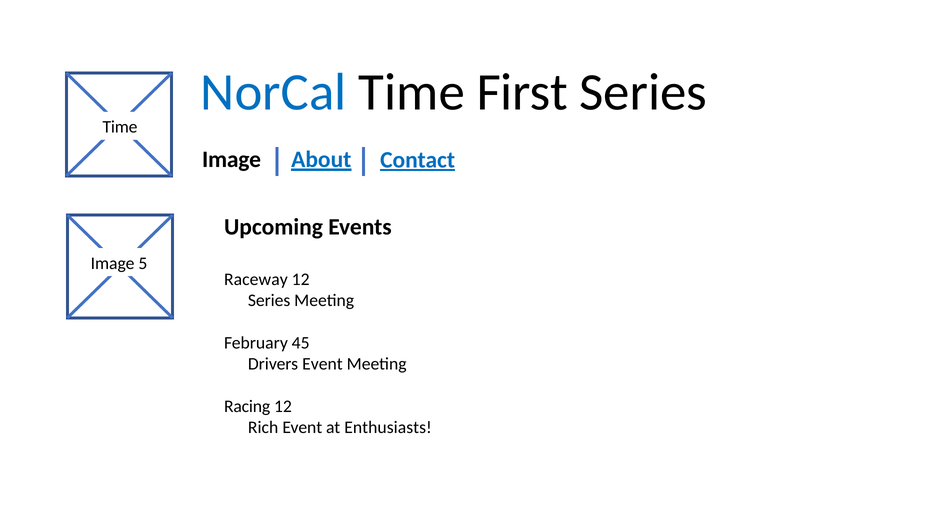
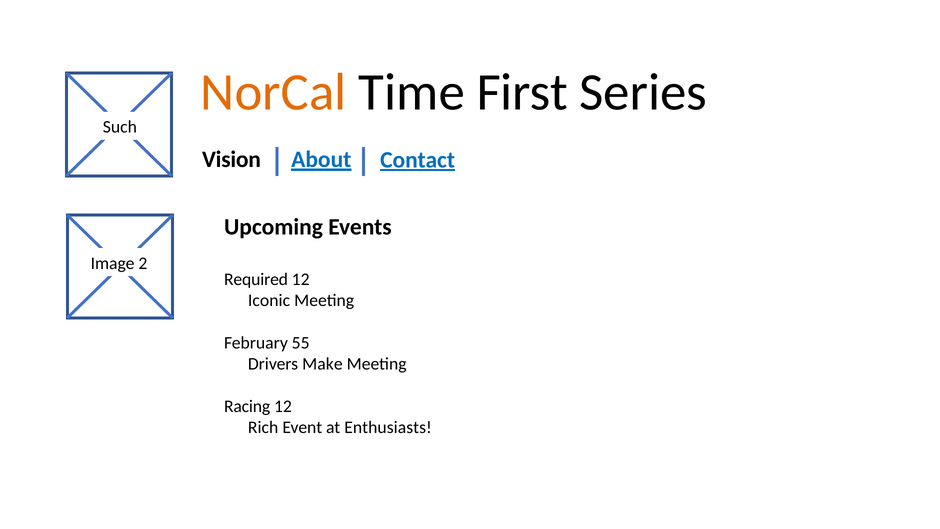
NorCal colour: blue -> orange (273, 92)
Time: Time -> Such (120, 127)
Image: Image -> Vision (231, 159)
5: 5 -> 2 (143, 263)
Raceway: Raceway -> Required (256, 279)
Series: Series -> Iconic (269, 300)
45: 45 -> 55 (301, 343)
Drivers Event: Event -> Make (322, 364)
